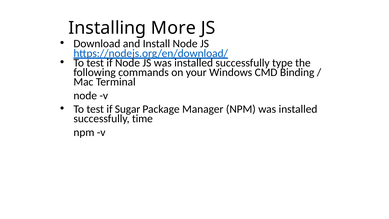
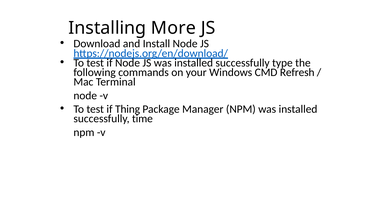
Binding: Binding -> Refresh (297, 72)
Sugar: Sugar -> Thing (128, 109)
